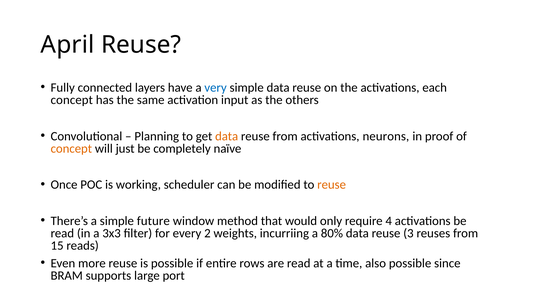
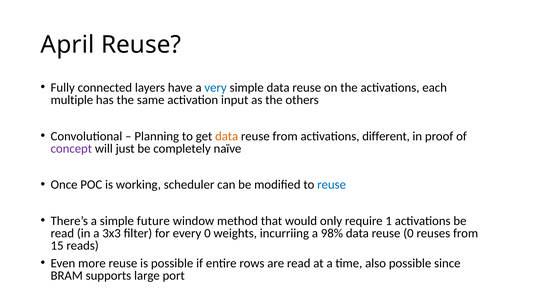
concept: concept -> multiple (72, 100)
neurons: neurons -> different (386, 136)
concept colour: orange -> purple (71, 148)
reuse colour: orange -> blue (332, 185)
4: 4 -> 1 (389, 221)
every 2: 2 -> 0 (207, 233)
80%: 80% -> 98% (332, 233)
reuse 3: 3 -> 0 (408, 233)
